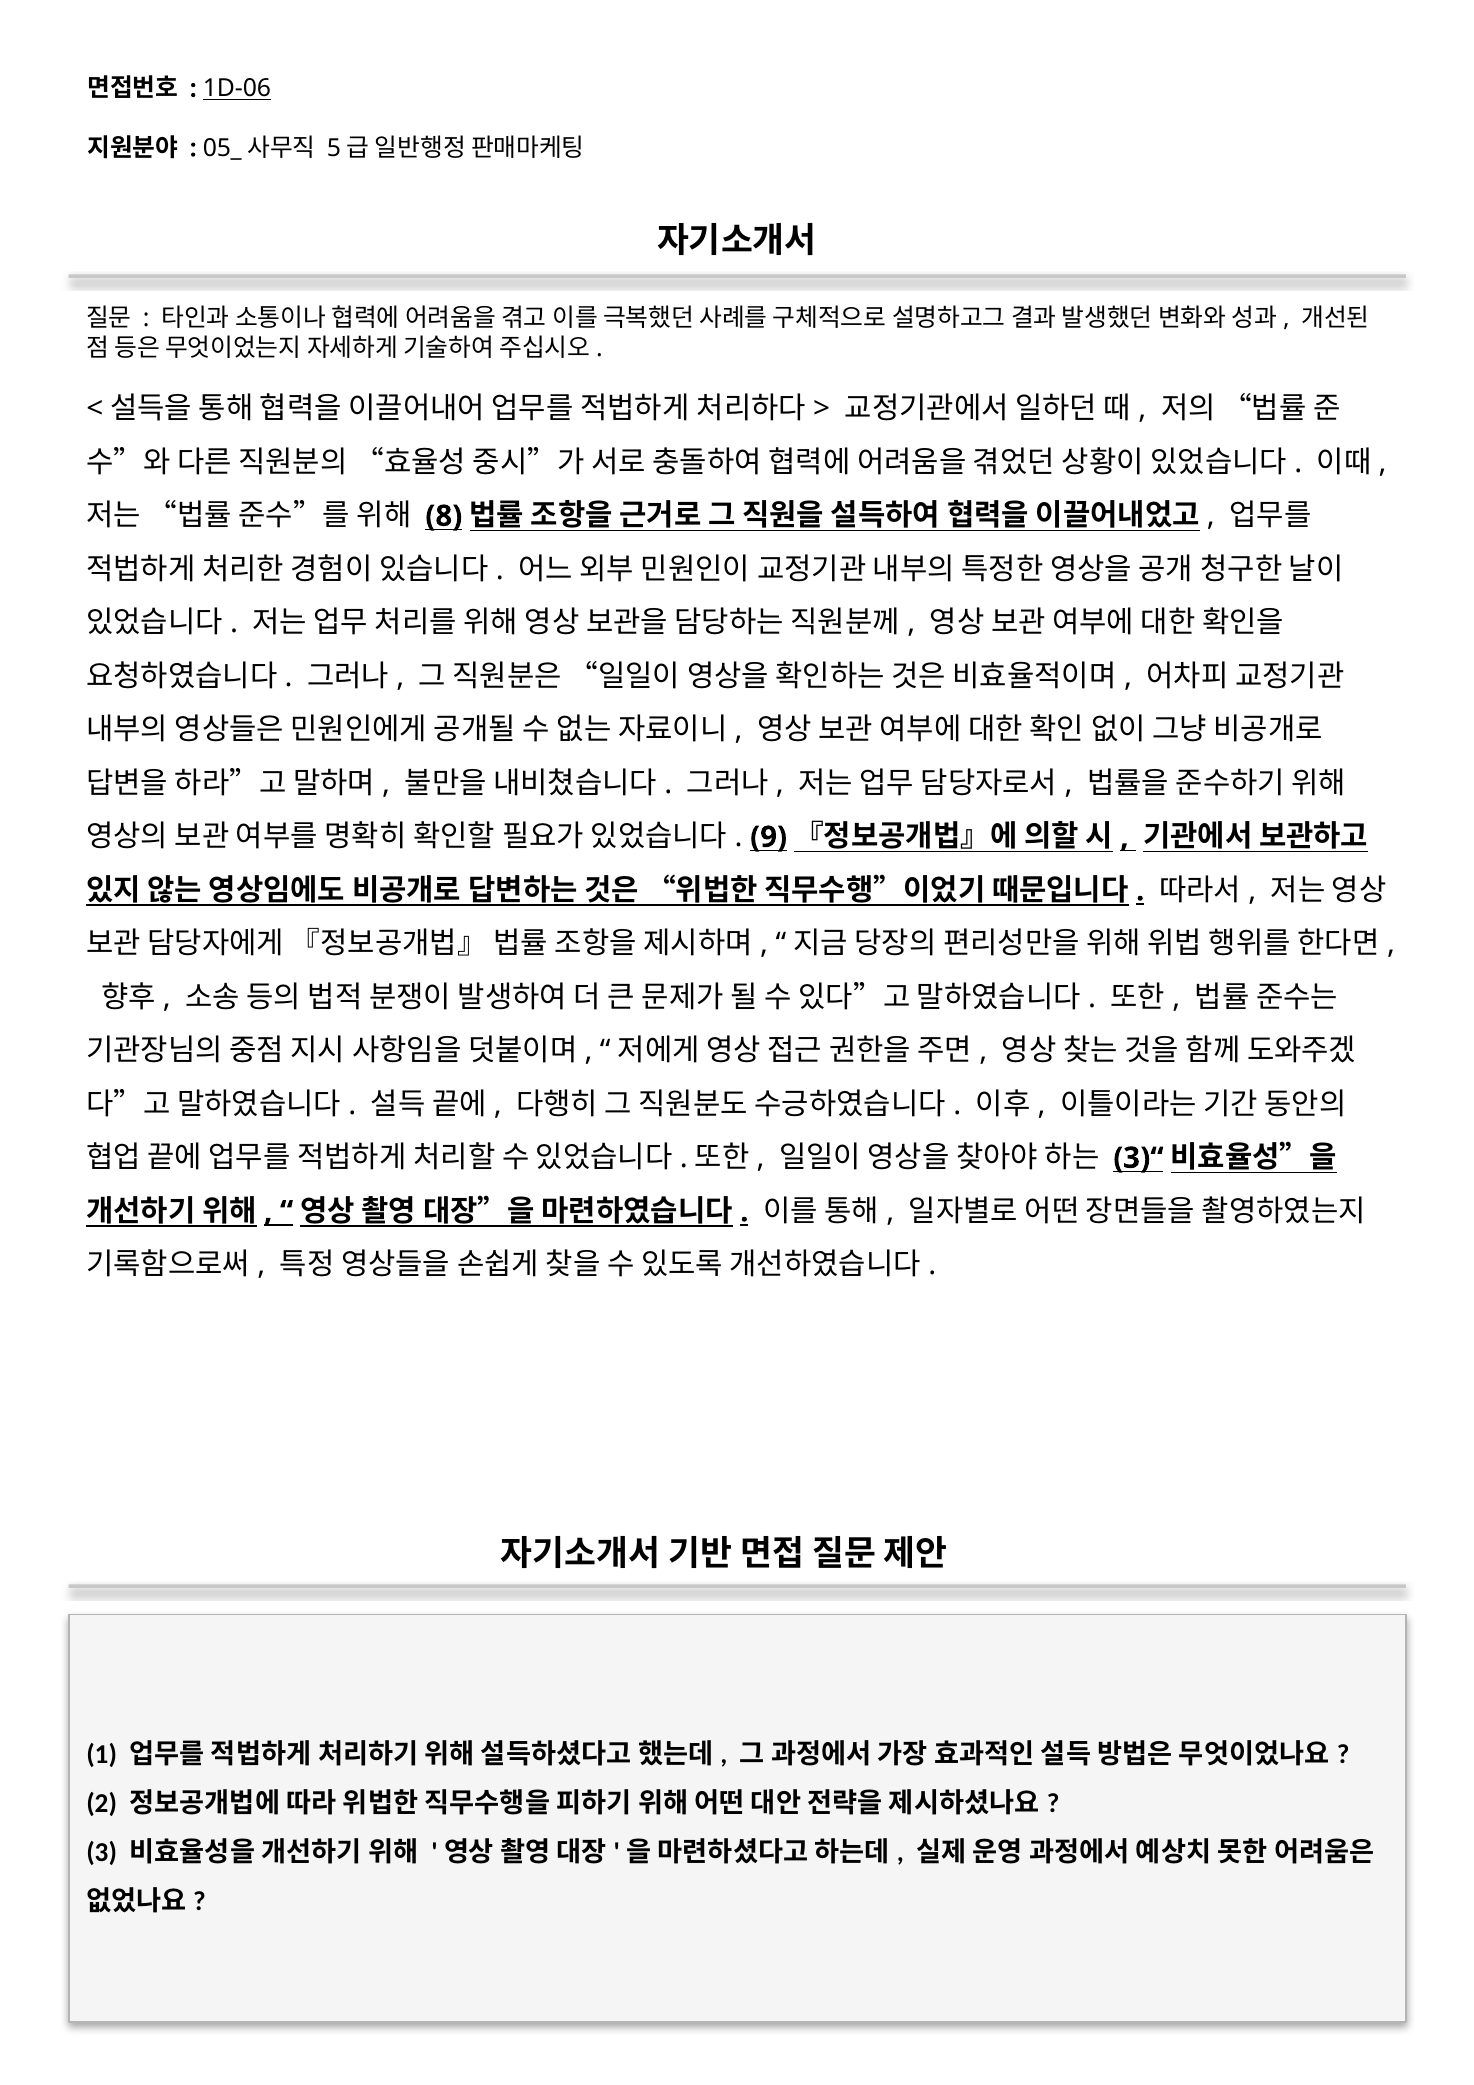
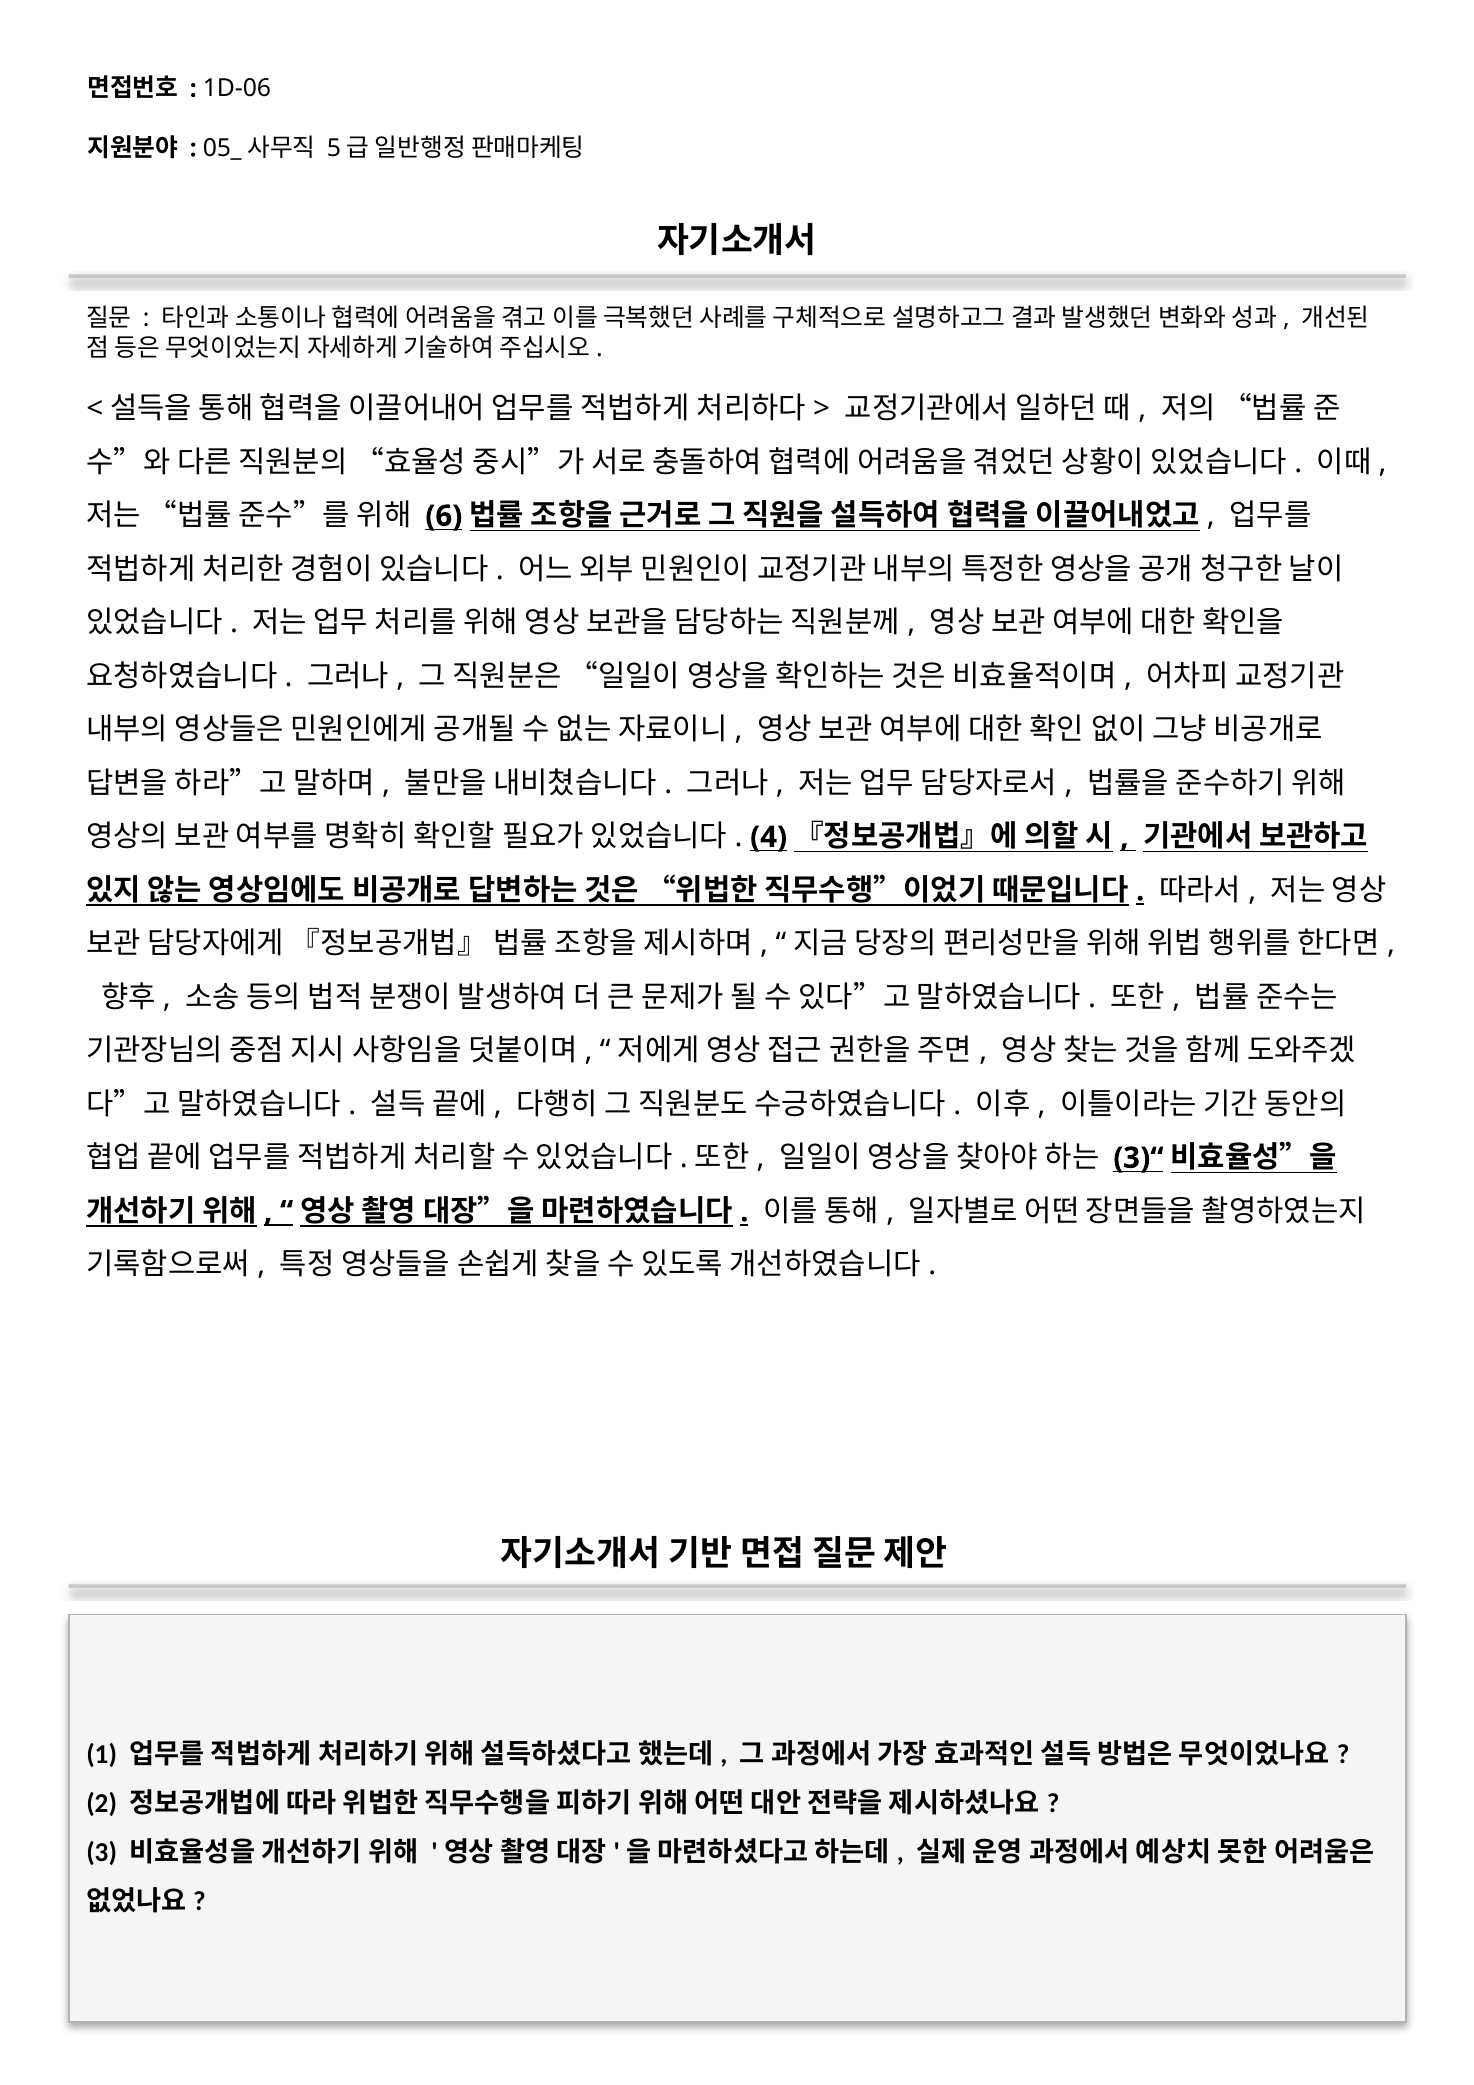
1D-06 underline: present -> none (237, 89)
8: 8 -> 6 (444, 516)
9: 9 -> 4 (769, 837)
